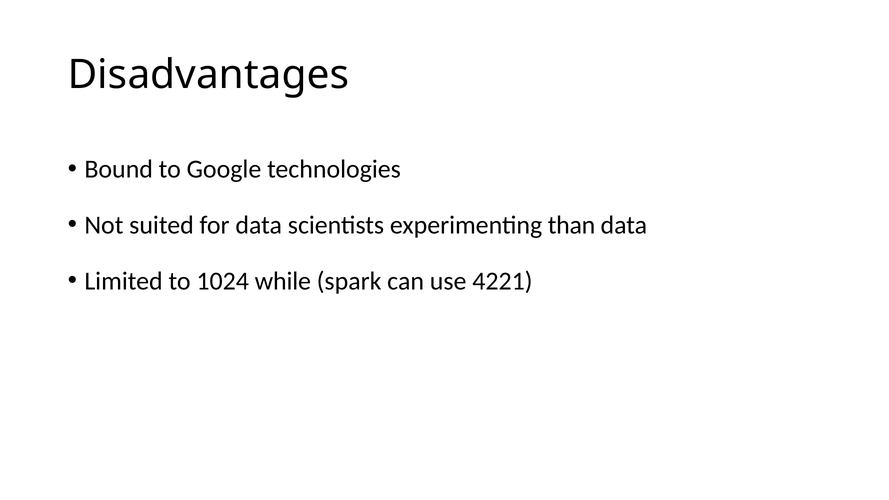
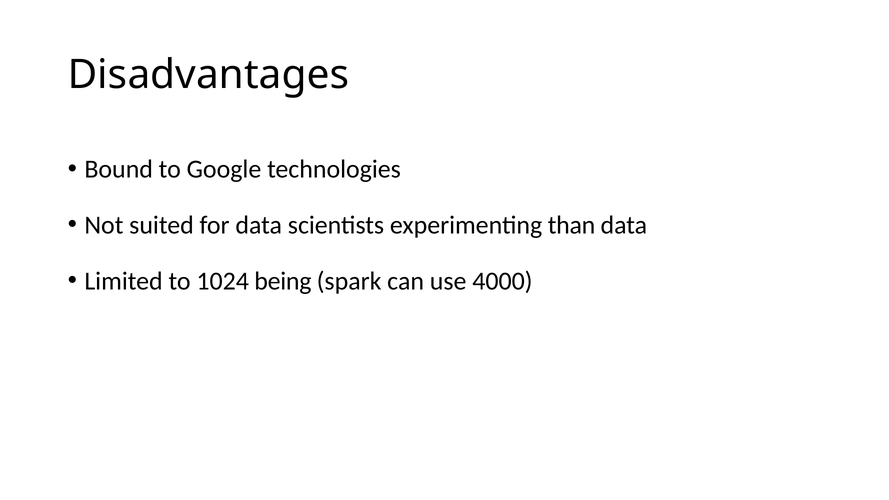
while: while -> being (283, 281)
4221: 4221 -> 4000 (502, 281)
